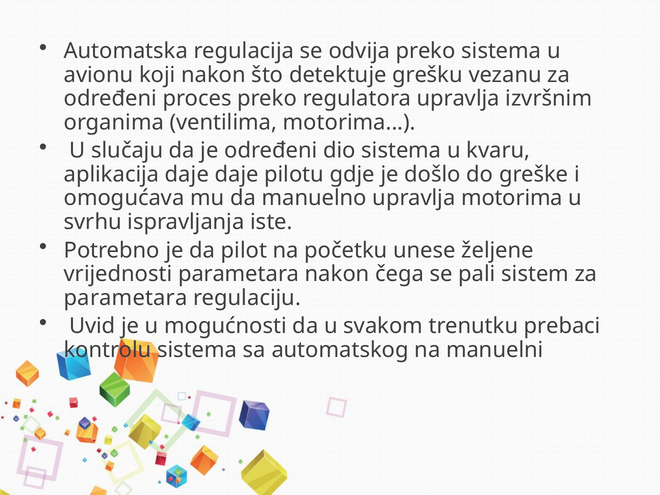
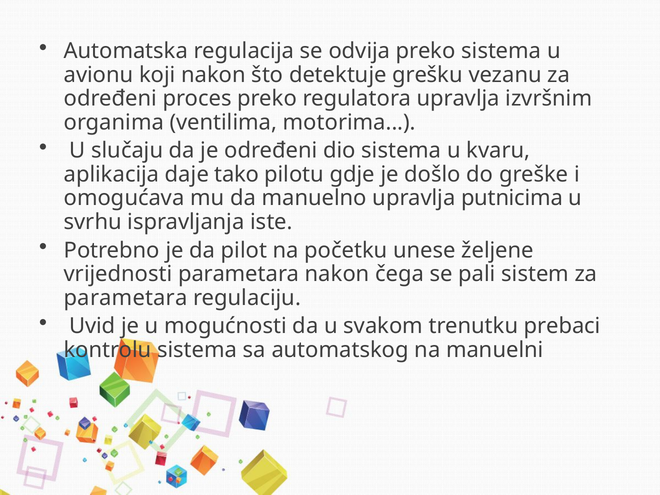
daje daje: daje -> tako (237, 174)
upravlja motorima: motorima -> putnicima (512, 198)
